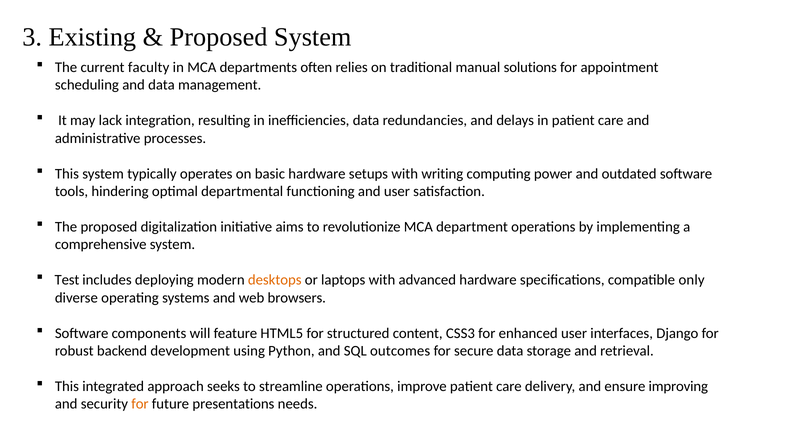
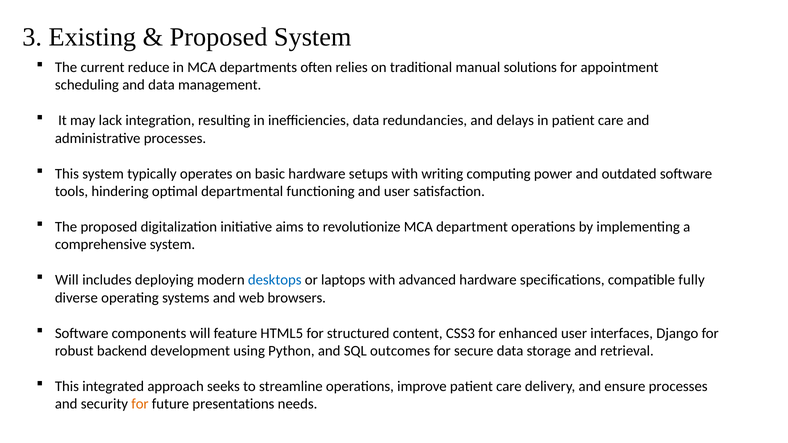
faculty: faculty -> reduce (149, 67)
Test: Test -> Will (67, 280)
desktops colour: orange -> blue (275, 280)
only: only -> fully (692, 280)
ensure improving: improving -> processes (678, 387)
